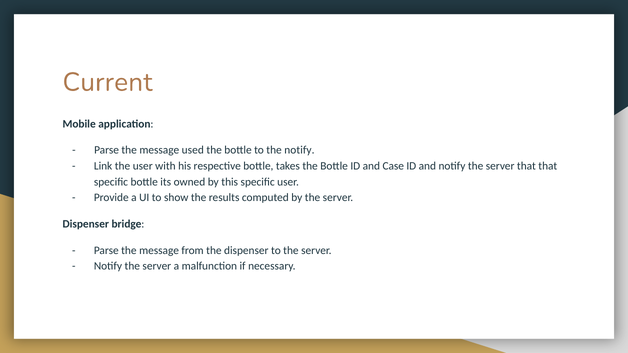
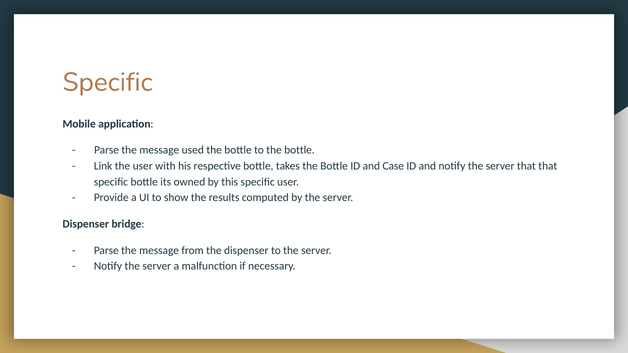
Current: Current -> Specific (108, 82)
to the notify: notify -> bottle (299, 150)
